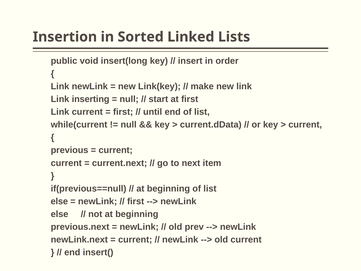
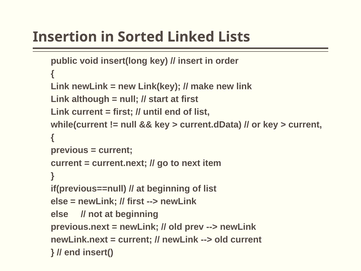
inserting: inserting -> although (91, 99)
